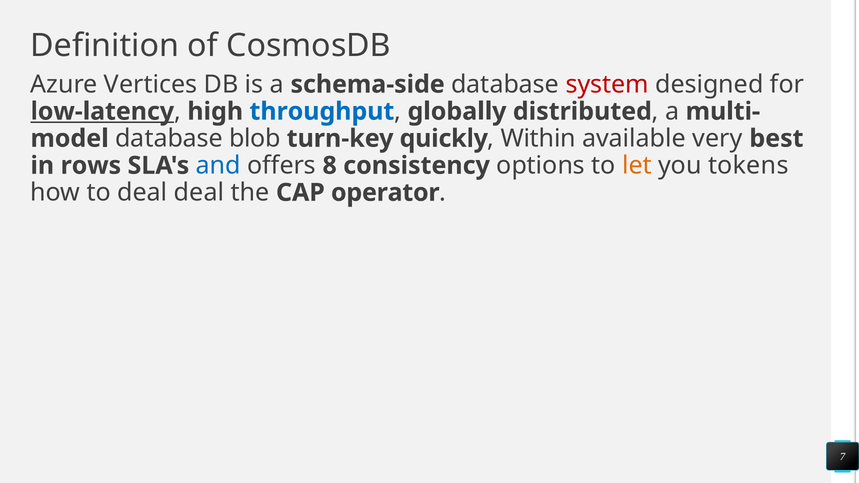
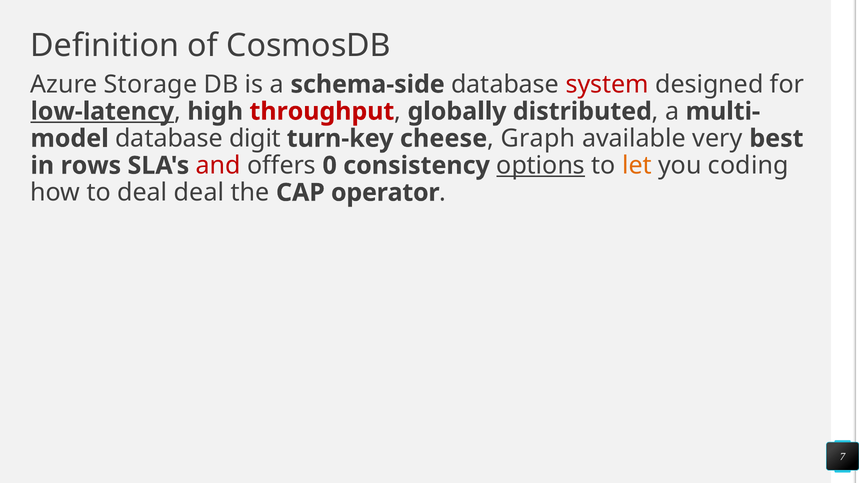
Vertices: Vertices -> Storage (151, 84)
throughput colour: blue -> red (322, 111)
blob: blob -> digit (255, 139)
quickly: quickly -> cheese (444, 139)
Within: Within -> Graph (538, 139)
and colour: blue -> red (218, 166)
8: 8 -> 0 (330, 166)
options underline: none -> present (541, 166)
tokens: tokens -> coding (748, 166)
